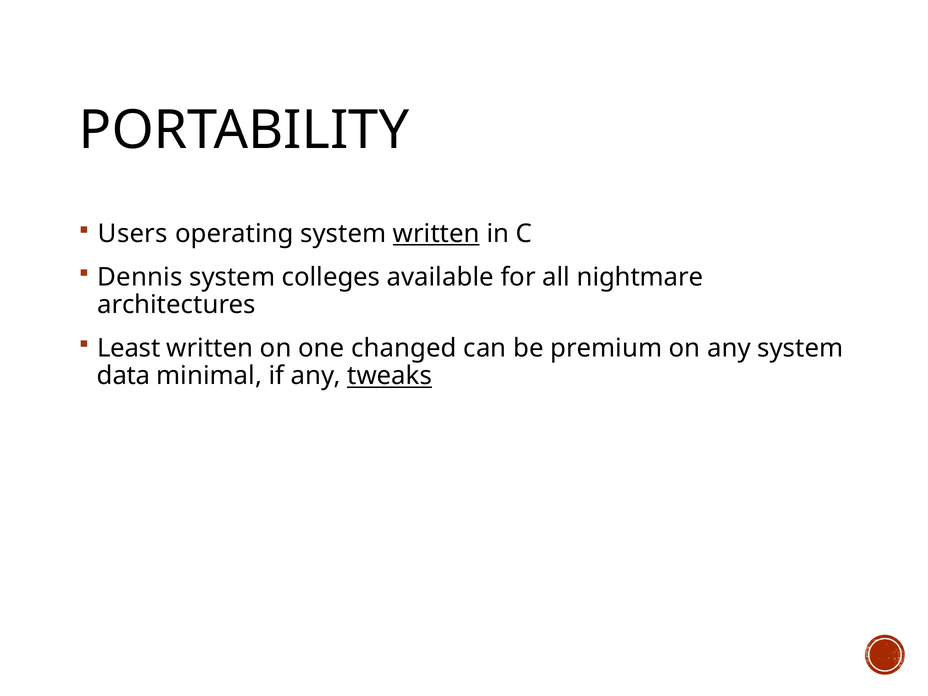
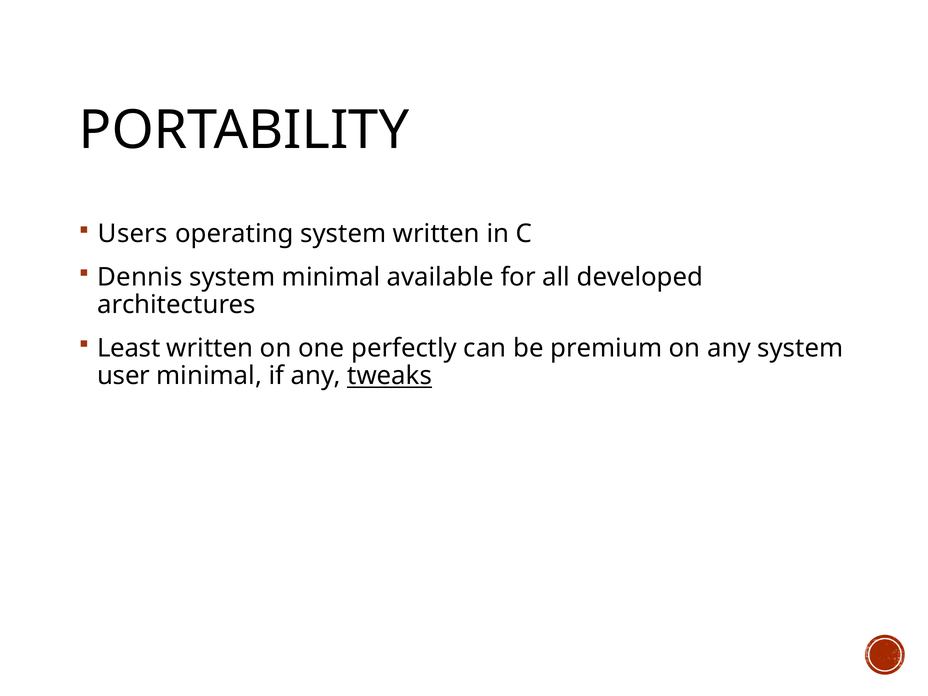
written underline: present -> none (436, 234)
system colleges: colleges -> minimal (331, 277)
nightmare: nightmare -> developed (640, 277)
changed: changed -> perfectly (404, 348)
data: data -> user (124, 376)
